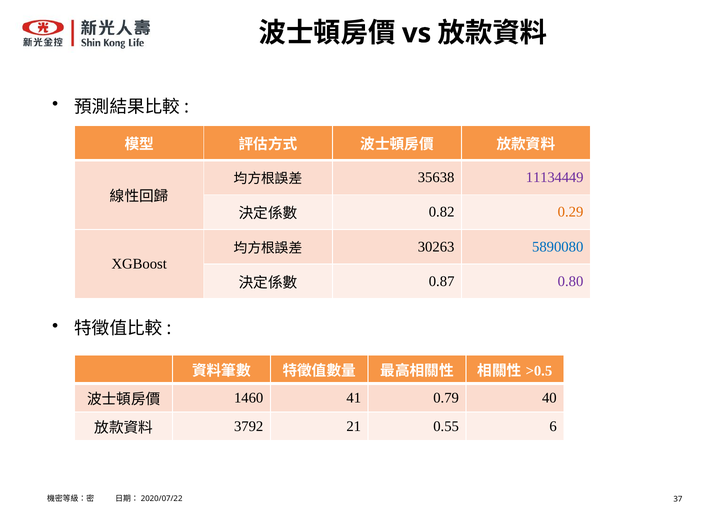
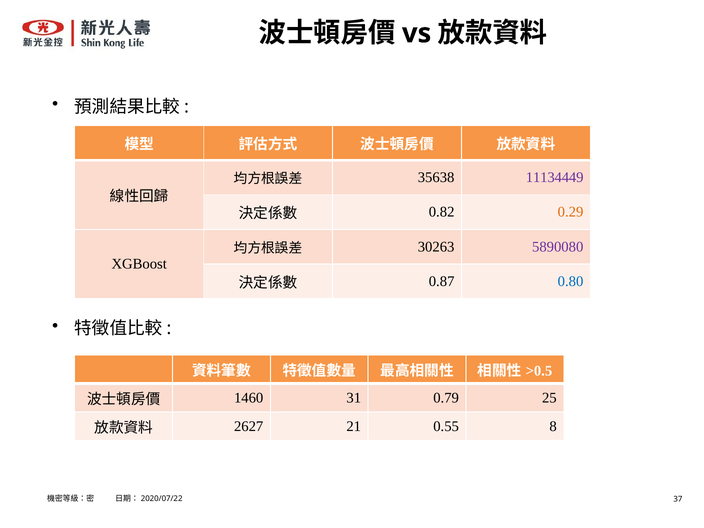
5890080 colour: blue -> purple (558, 247)
0.80 colour: purple -> blue (571, 281)
41: 41 -> 31 (354, 398)
40: 40 -> 25 (549, 398)
3792: 3792 -> 2627 (249, 427)
6: 6 -> 8 (553, 427)
